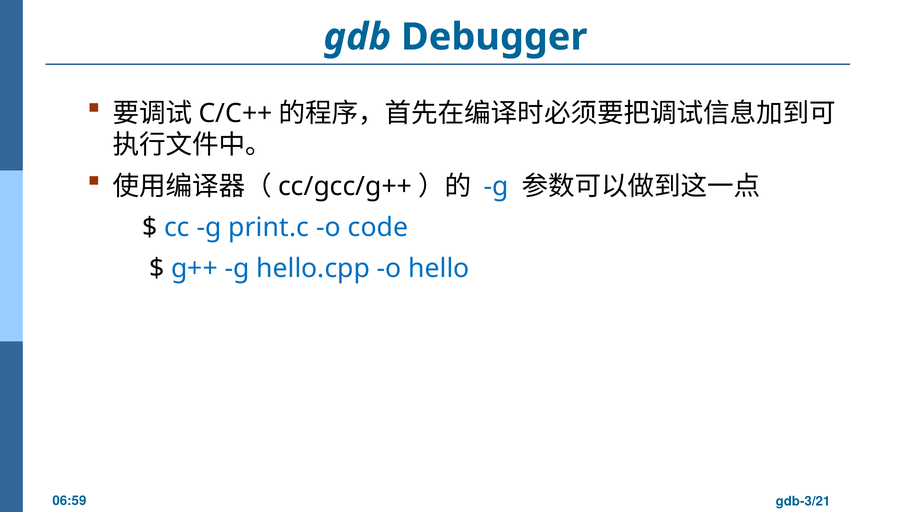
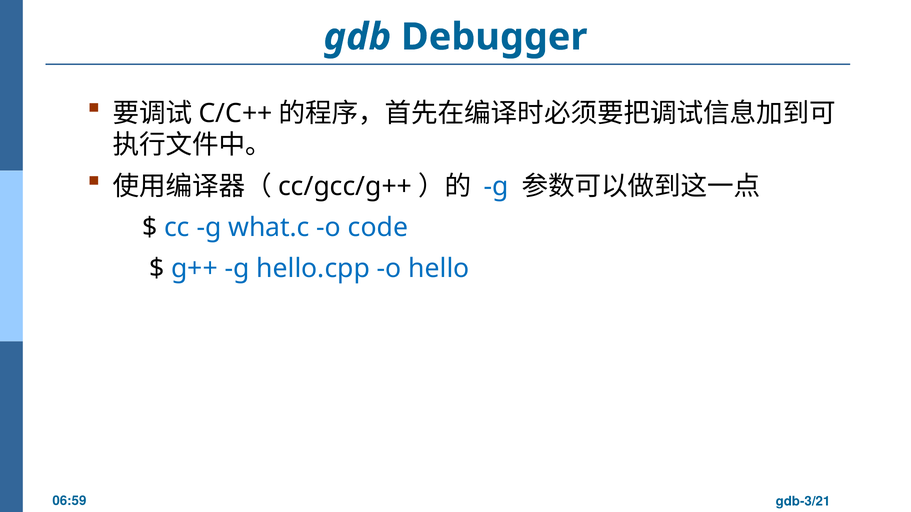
print.c: print.c -> what.c (269, 228)
